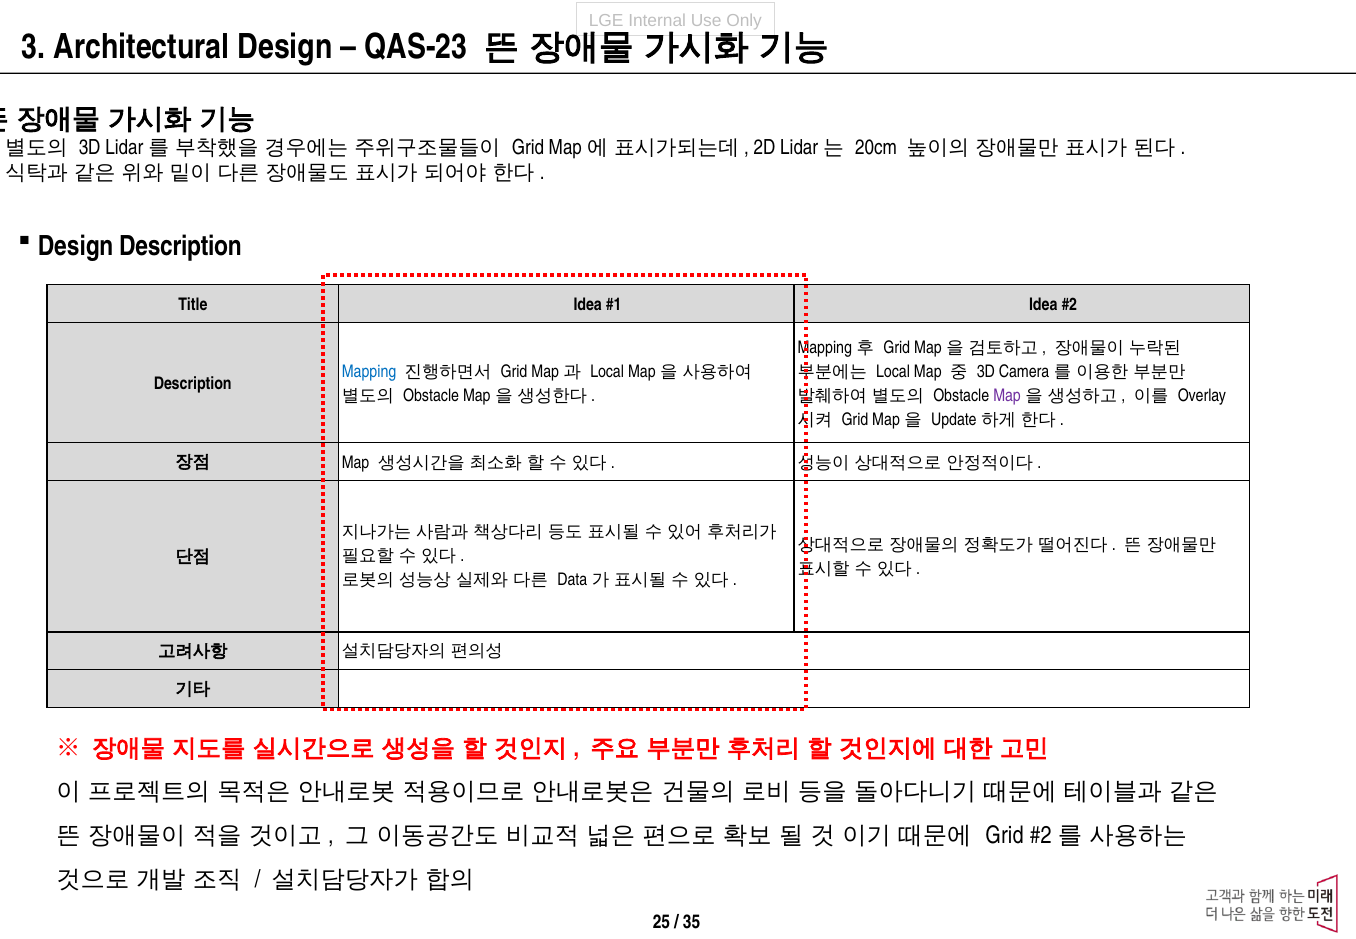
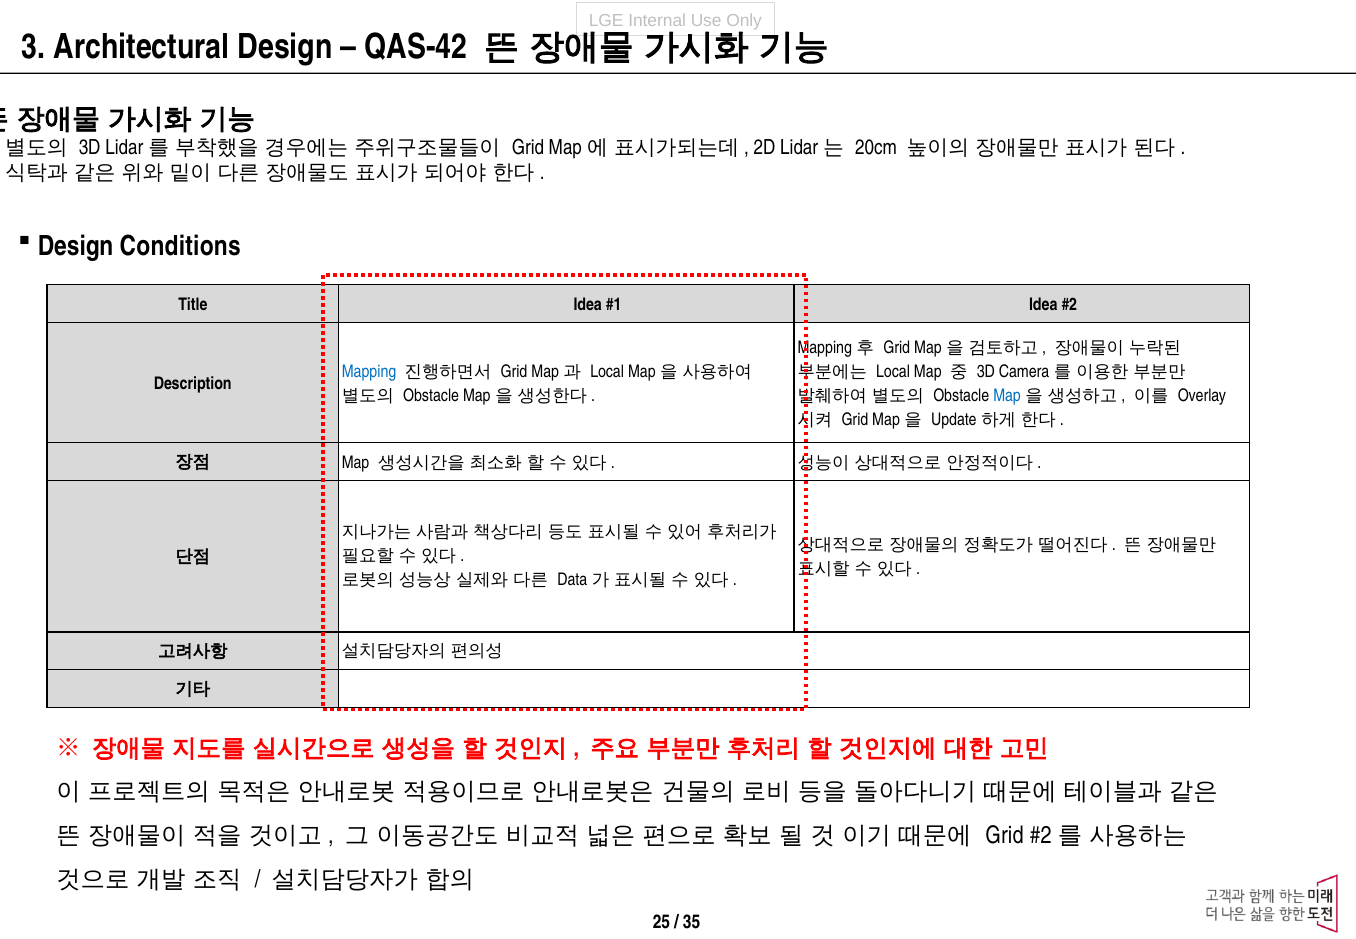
QAS-23: QAS-23 -> QAS-42 (416, 47)
Design Description: Description -> Conditions (180, 246)
Map colour: purple -> blue (1007, 395)
